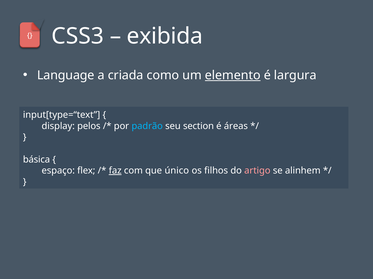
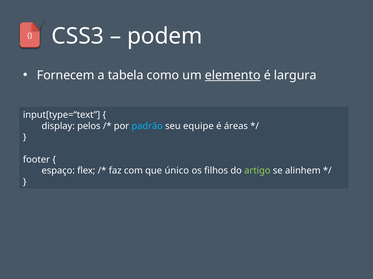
exibida: exibida -> podem (165, 36)
Language: Language -> Fornecem (66, 75)
criada: criada -> tabela (126, 75)
section: section -> equipe (198, 126)
básica: básica -> footer (36, 160)
faz underline: present -> none (115, 171)
artigo colour: pink -> light green (257, 171)
